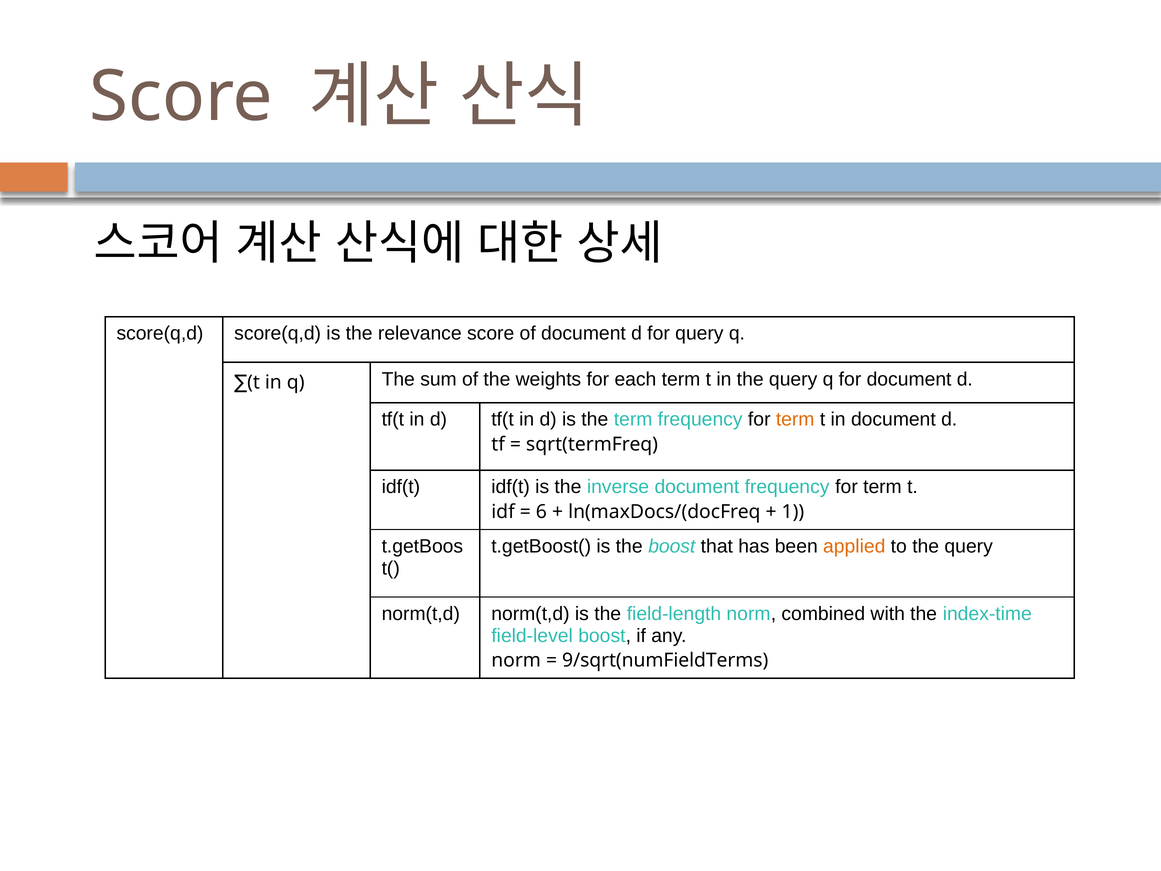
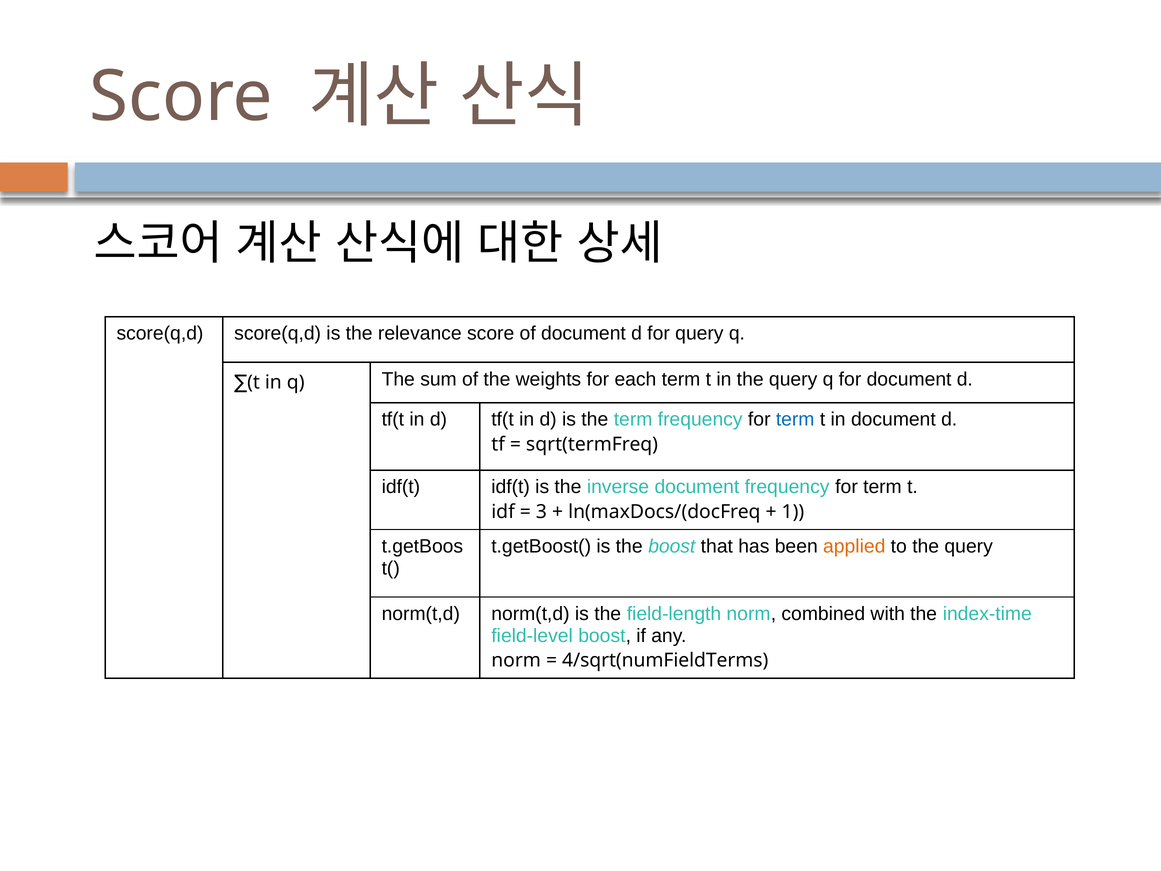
term colour: orange -> blue (795, 419)
6: 6 -> 3 (541, 512)
9/sqrt(numFieldTerms: 9/sqrt(numFieldTerms -> 4/sqrt(numFieldTerms (665, 660)
